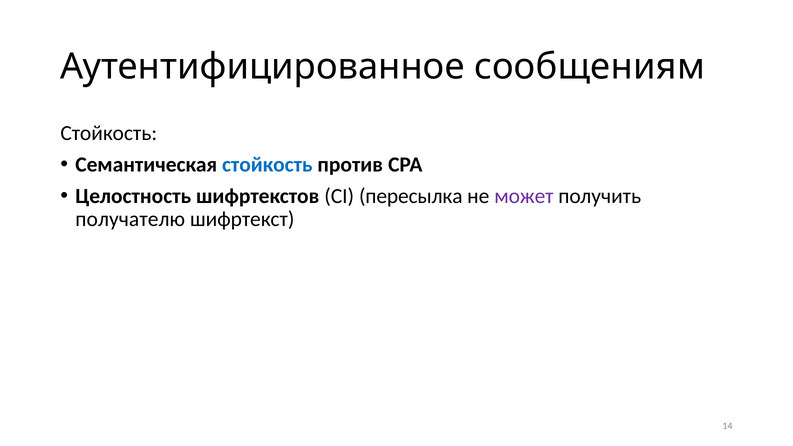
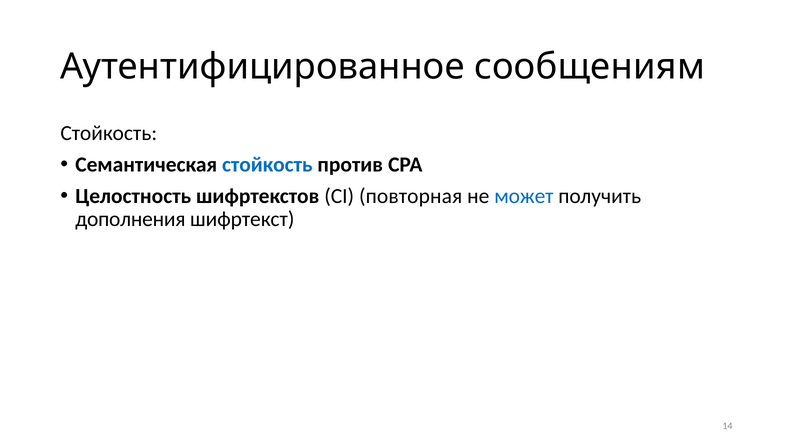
пересылка: пересылка -> повторная (411, 196)
может colour: purple -> blue (524, 196)
получателю: получателю -> дополнения (130, 219)
